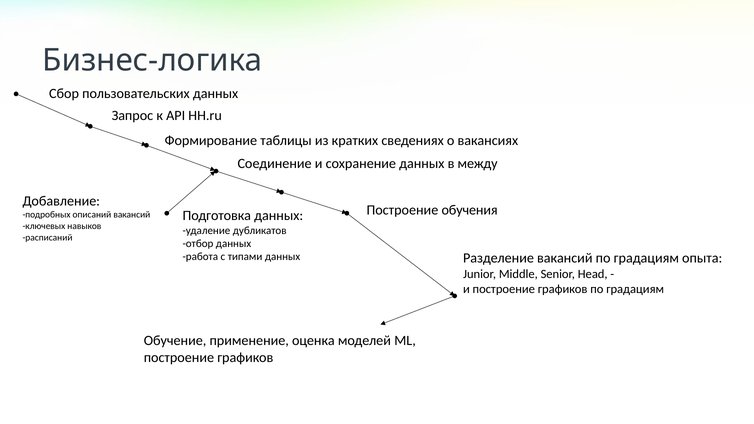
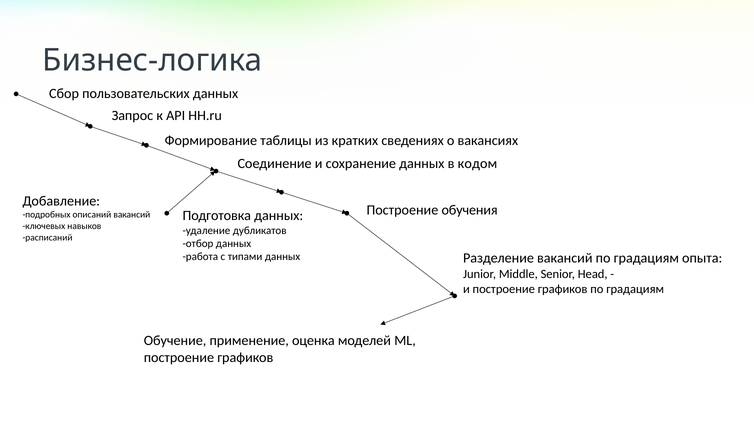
между: между -> кодом (477, 164)
